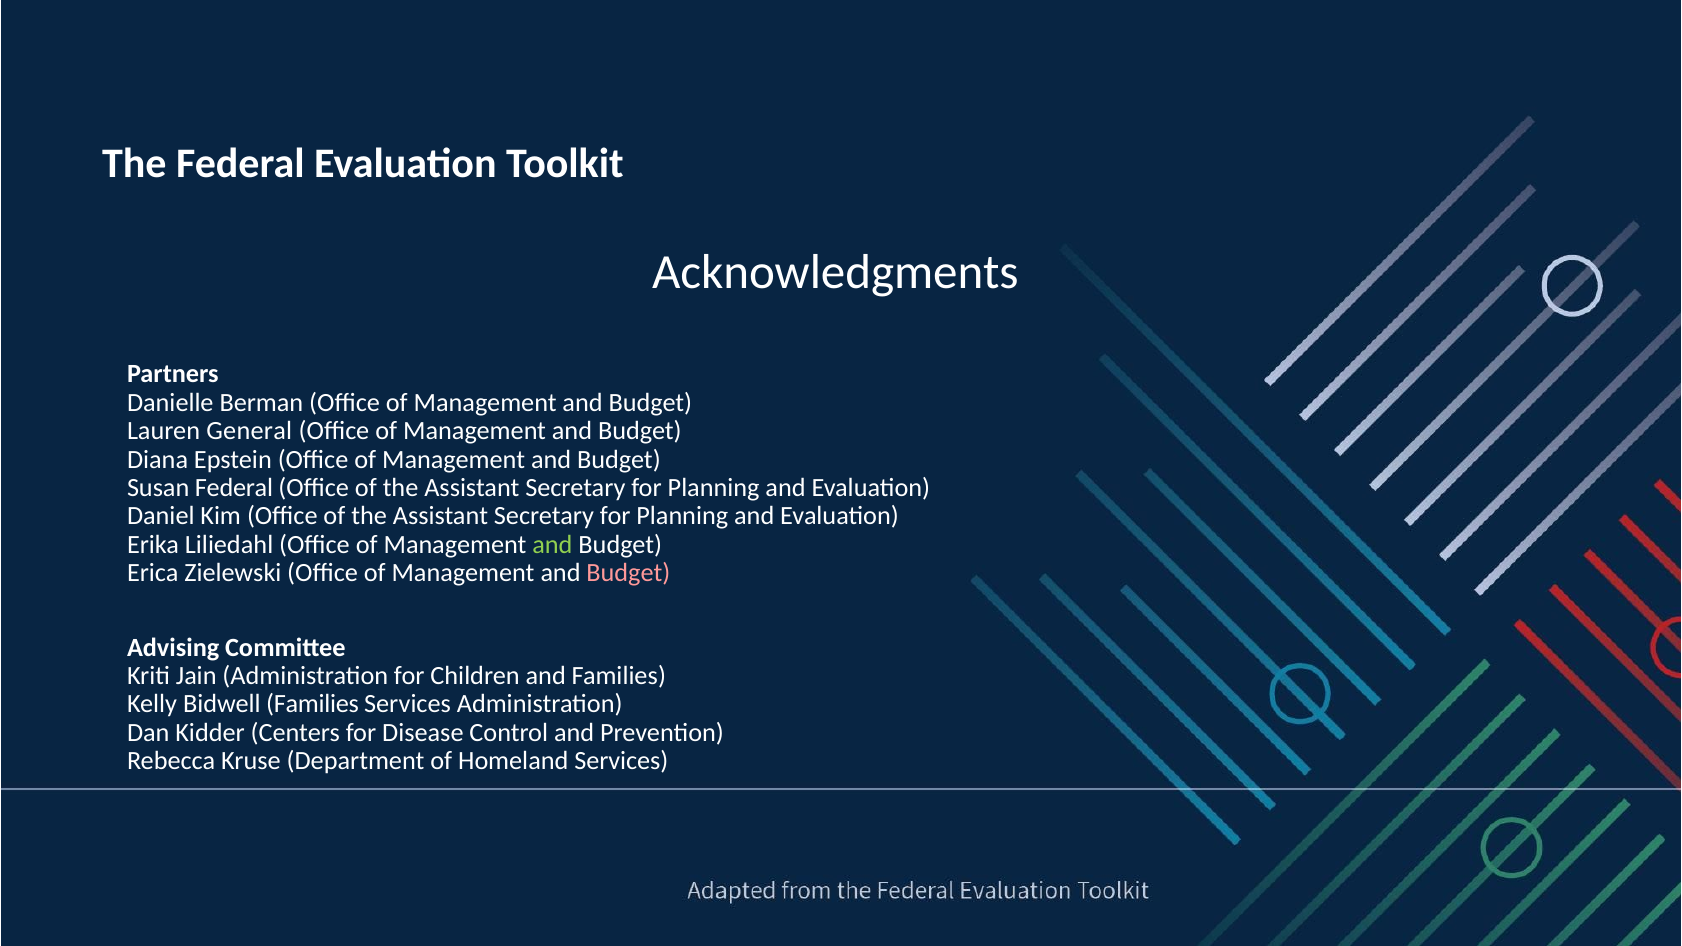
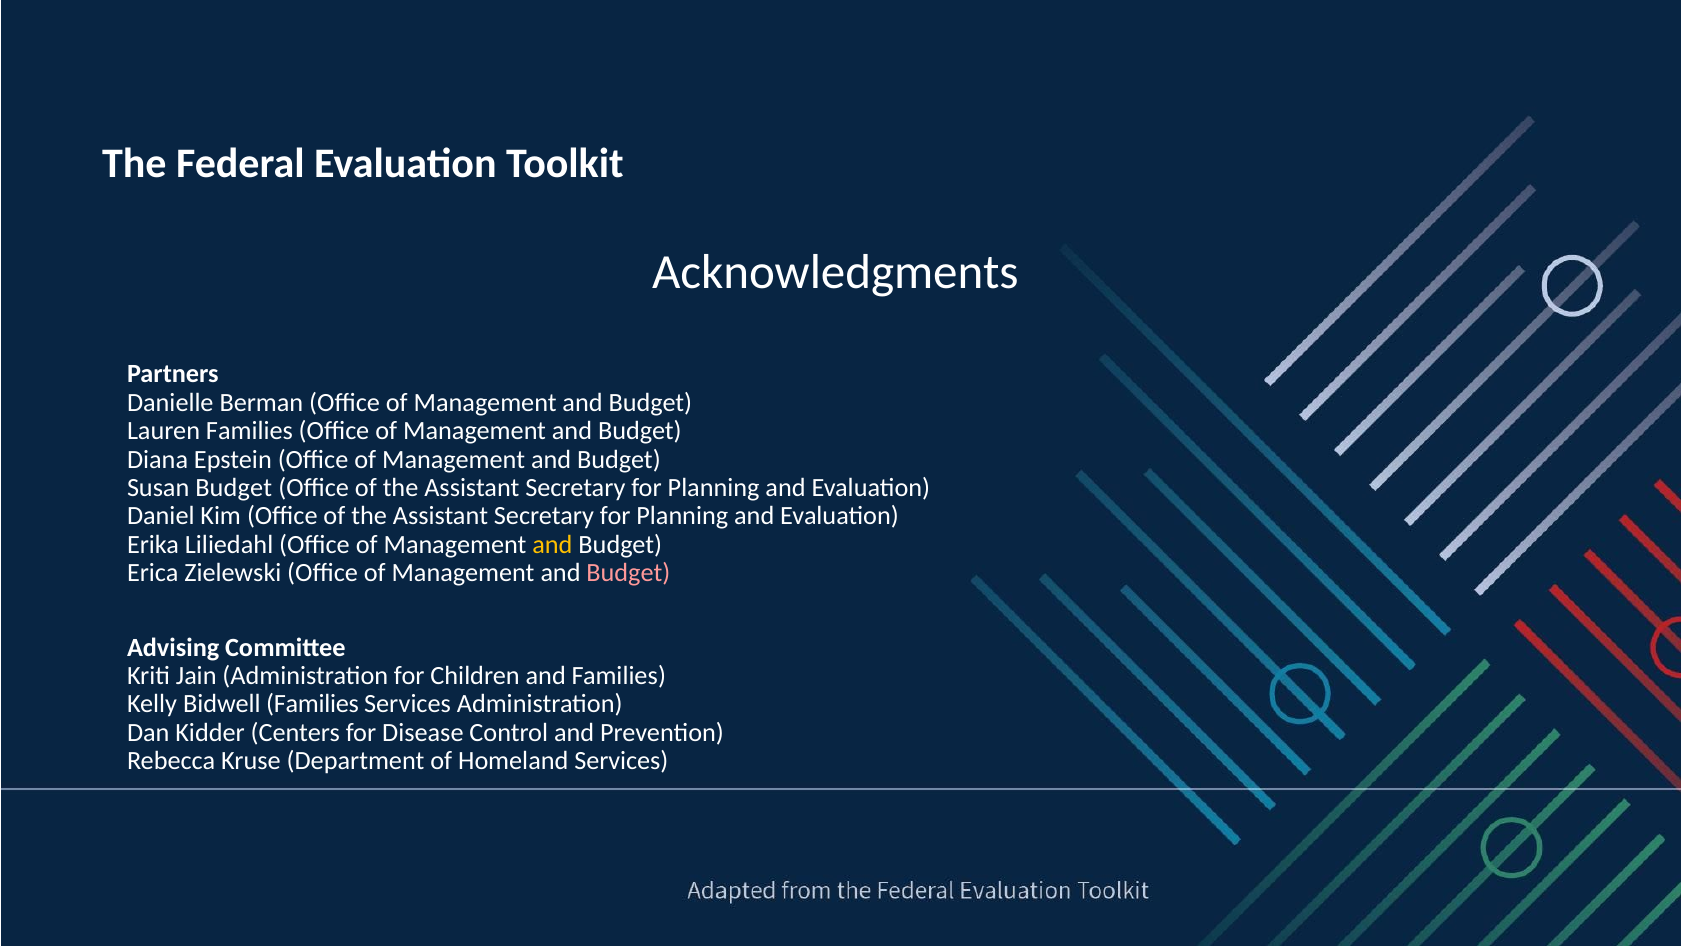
Lauren General: General -> Families (249, 431)
Susan Federal: Federal -> Budget (234, 488)
and colour: light green -> yellow (552, 545)
